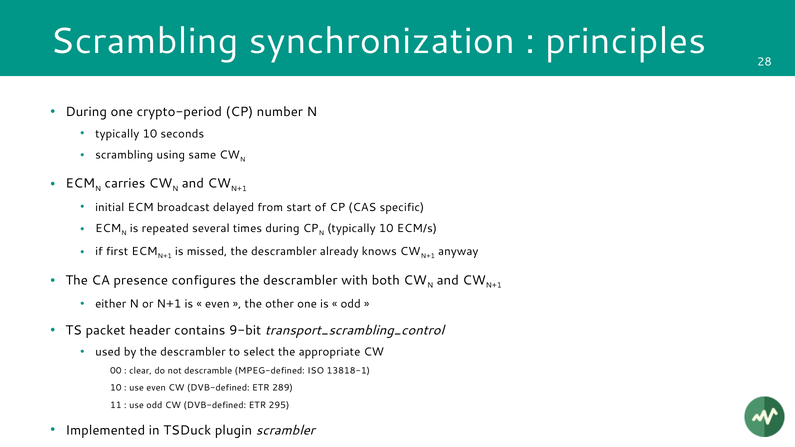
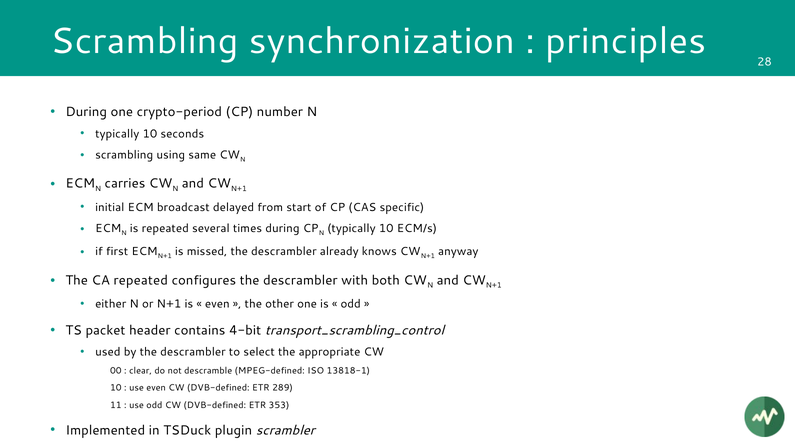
CA presence: presence -> repeated (141, 280)
9-bit: 9-bit -> 4-bit (245, 331)
295: 295 -> 353 (279, 405)
